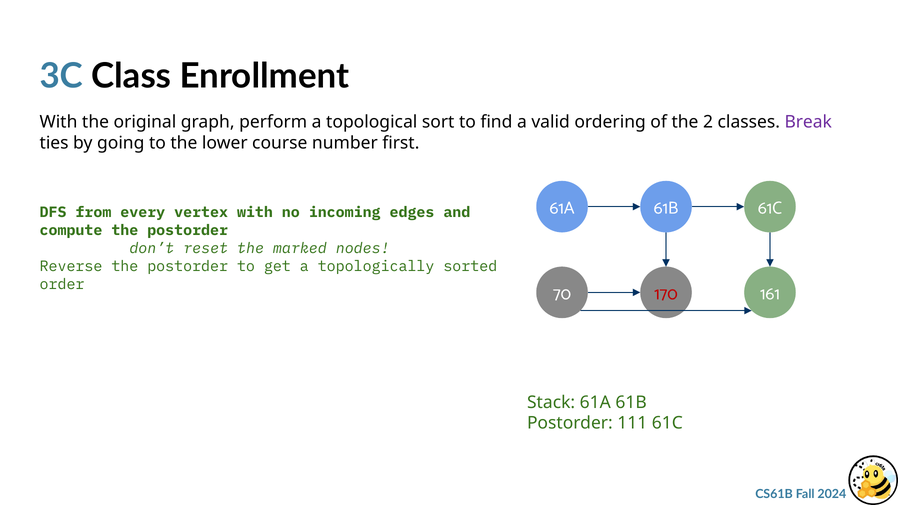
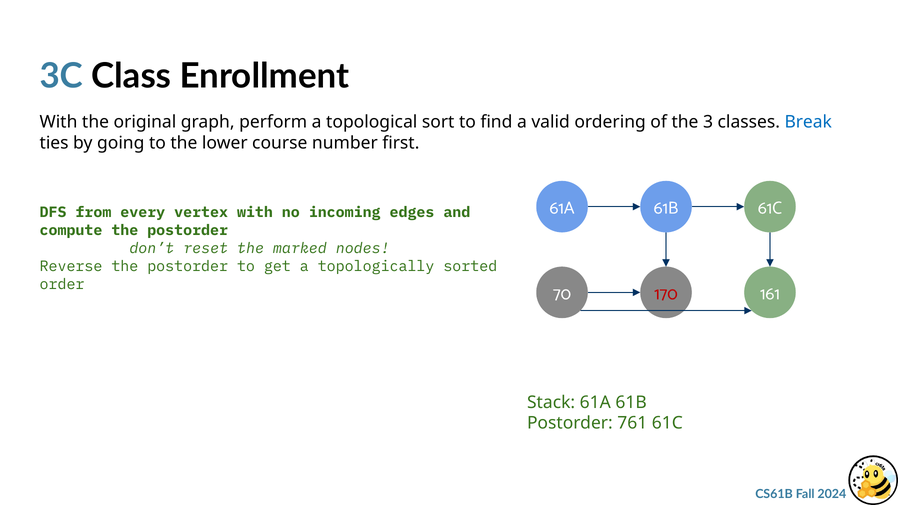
2: 2 -> 3 (708, 122)
Break colour: purple -> blue (808, 122)
111: 111 -> 761 (632, 423)
